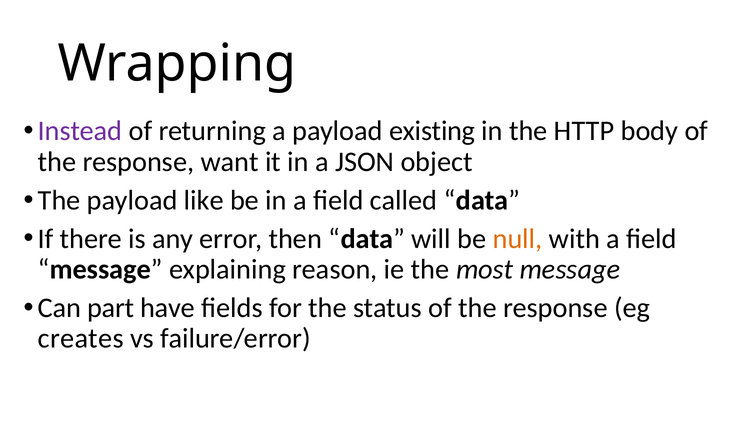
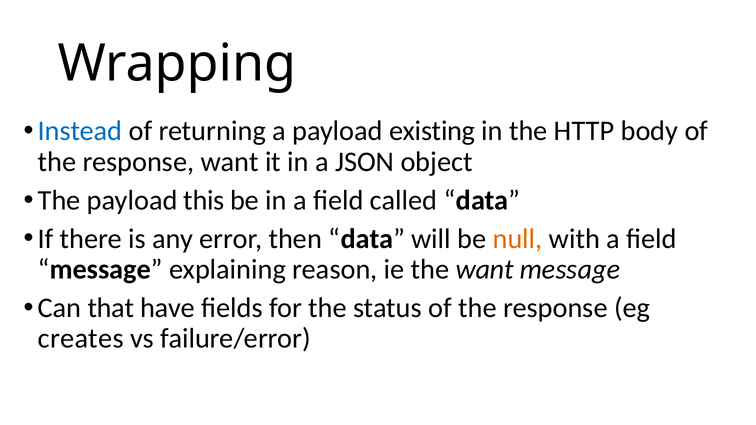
Instead colour: purple -> blue (80, 131)
like: like -> this (204, 200)
the most: most -> want (485, 269)
part: part -> that (111, 308)
